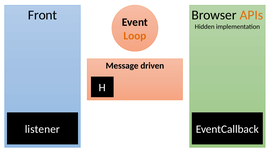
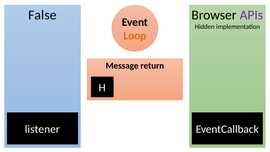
Front: Front -> False (42, 15)
APIs colour: orange -> purple (251, 15)
driven: driven -> return (152, 66)
